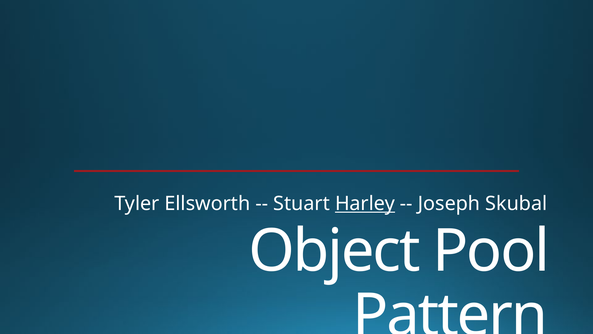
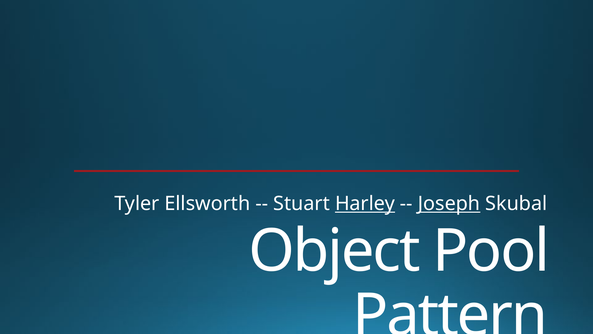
Joseph underline: none -> present (449, 203)
